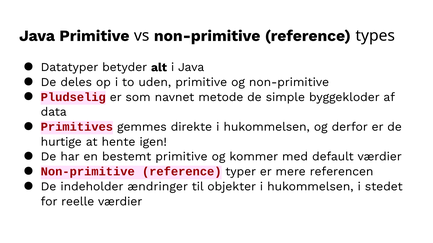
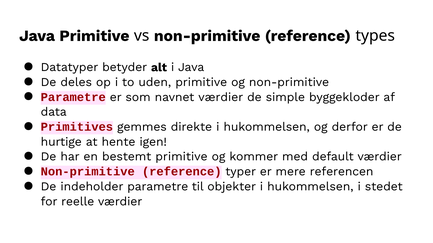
Pludselig: Pludselig -> Parametre (73, 97)
navnet metode: metode -> værdier (221, 97)
indeholder ændringer: ændringer -> parametre (158, 187)
